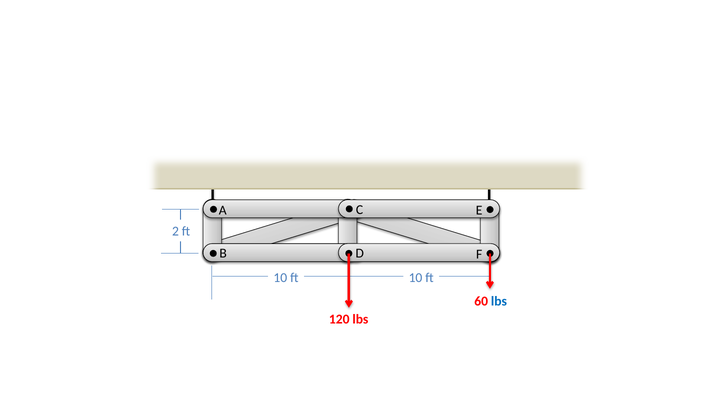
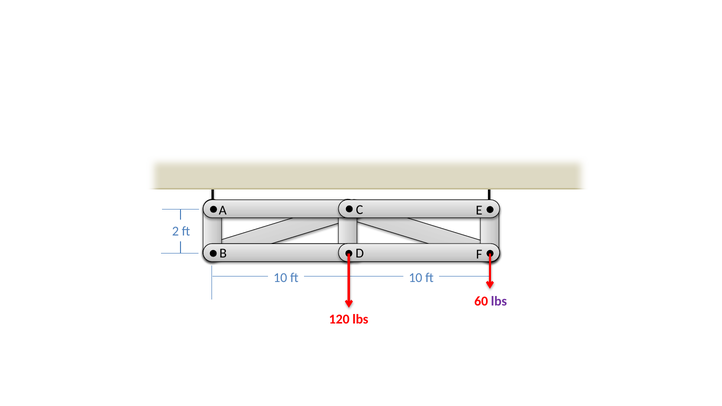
lbs colour: blue -> purple (499, 301)
